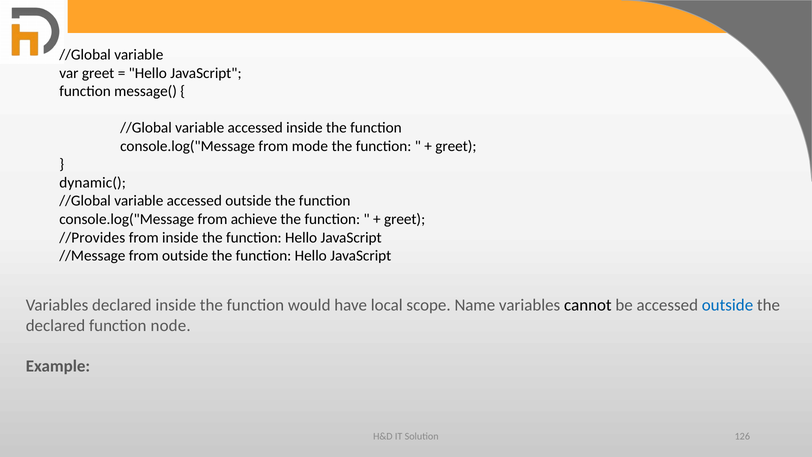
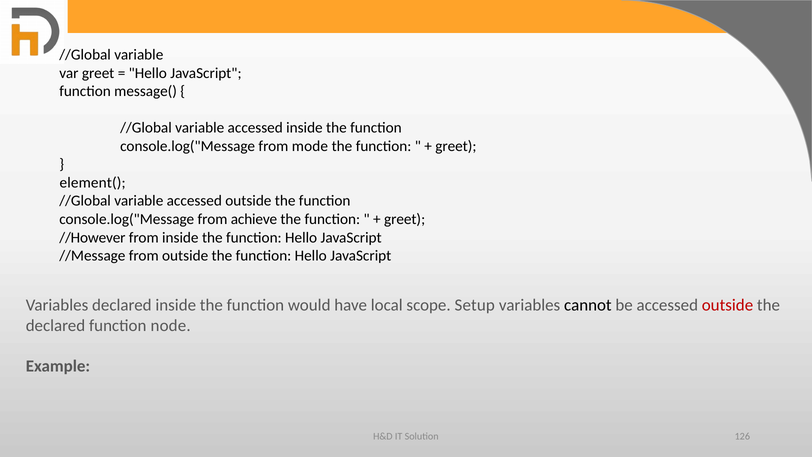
dynamic(: dynamic( -> element( (93, 183)
//Provides: //Provides -> //However (92, 237)
Name: Name -> Setup (475, 305)
outside colour: blue -> red (727, 305)
